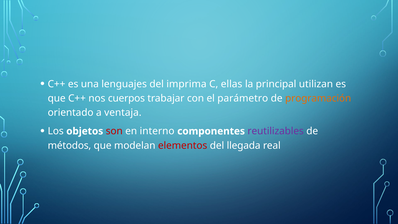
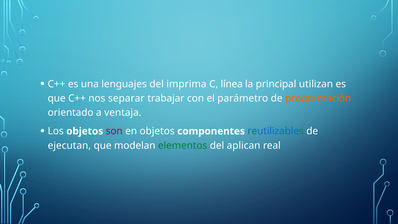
ellas: ellas -> línea (232, 84)
cuerpos: cuerpos -> separar (126, 98)
en interno: interno -> objetos (157, 131)
reutilizables colour: purple -> blue (276, 131)
métodos: métodos -> ejecutan (69, 145)
elementos colour: red -> green (183, 145)
llegada: llegada -> aplican (244, 145)
